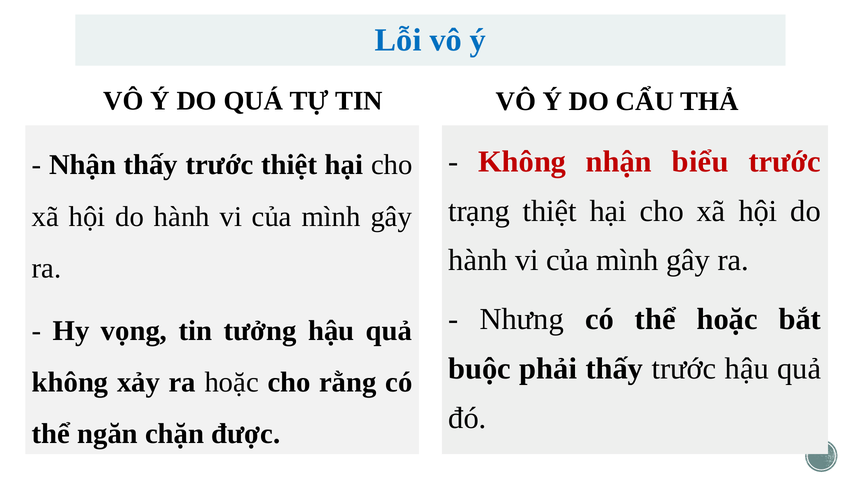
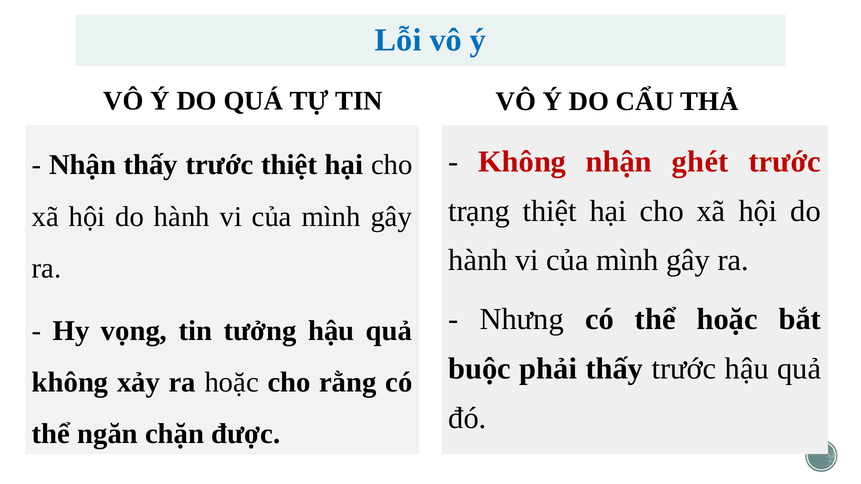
biểu: biểu -> ghét (700, 162)
